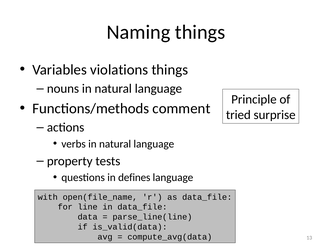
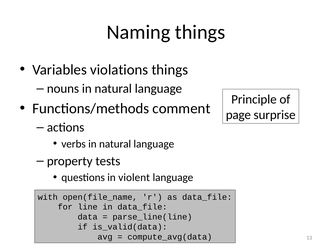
tried: tried -> page (238, 115)
defines: defines -> violent (134, 178)
